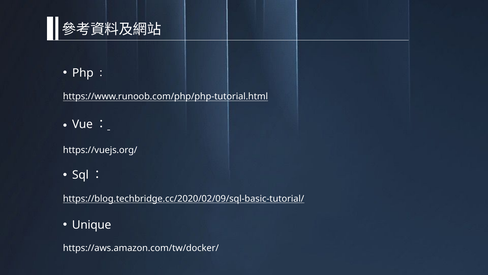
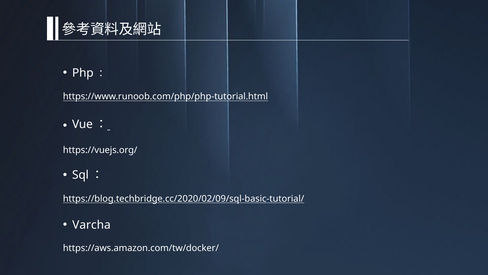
Unique: Unique -> Varcha (91, 225)
